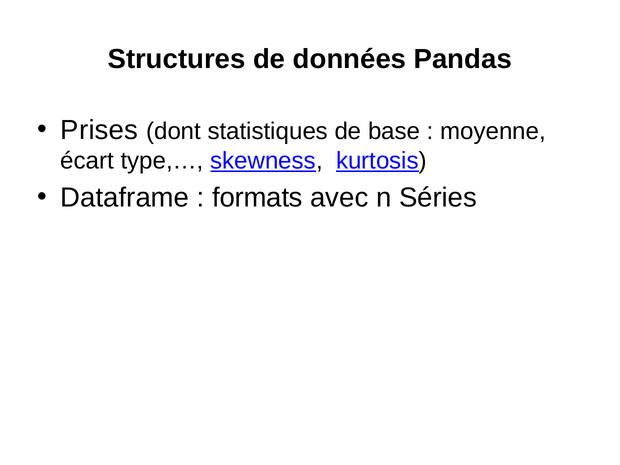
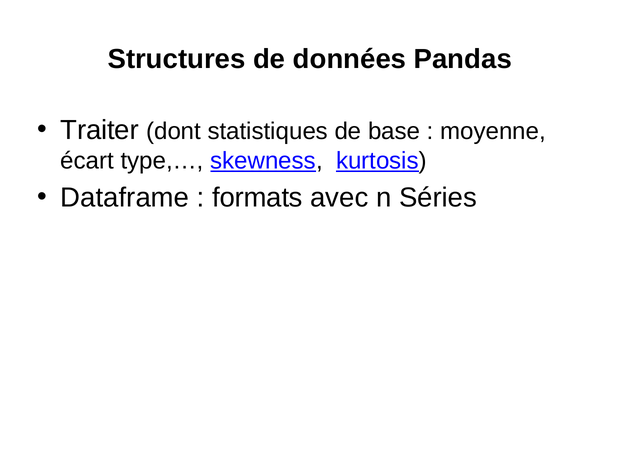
Prises: Prises -> Traiter (100, 130)
